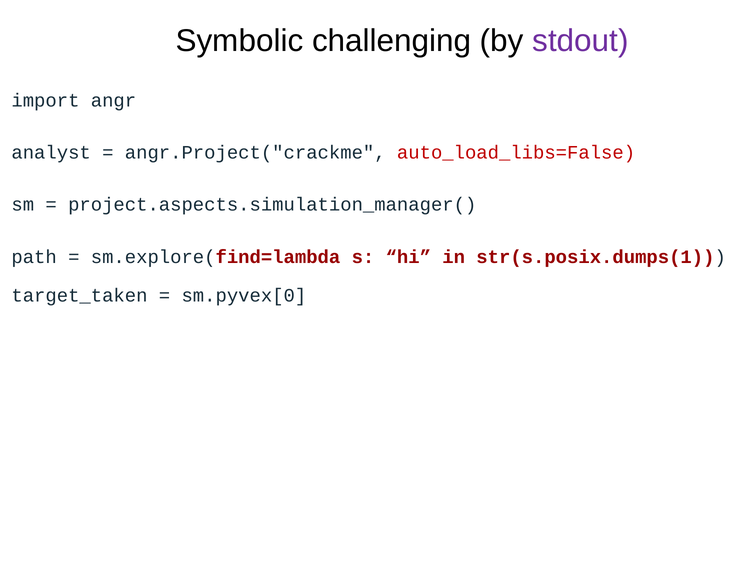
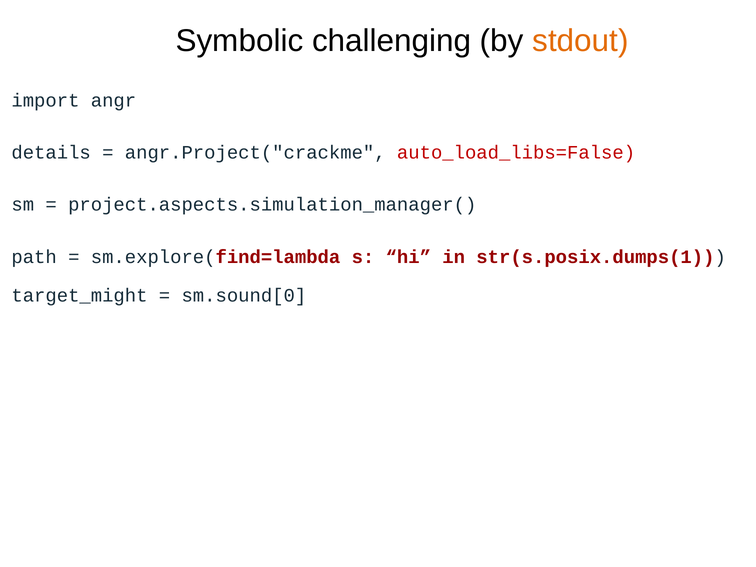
stdout colour: purple -> orange (581, 41)
analyst: analyst -> details (51, 153)
target_taken: target_taken -> target_might (79, 295)
sm.pyvex[0: sm.pyvex[0 -> sm.sound[0 (244, 295)
